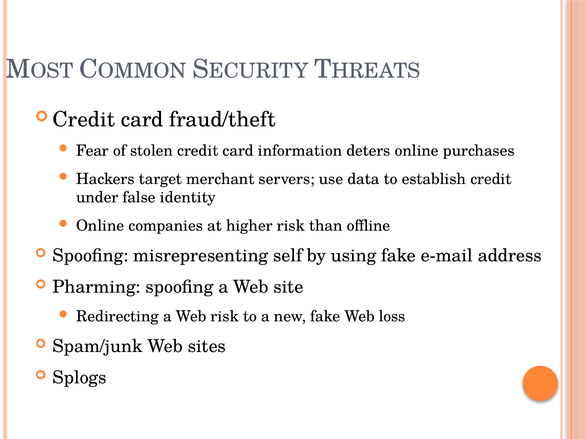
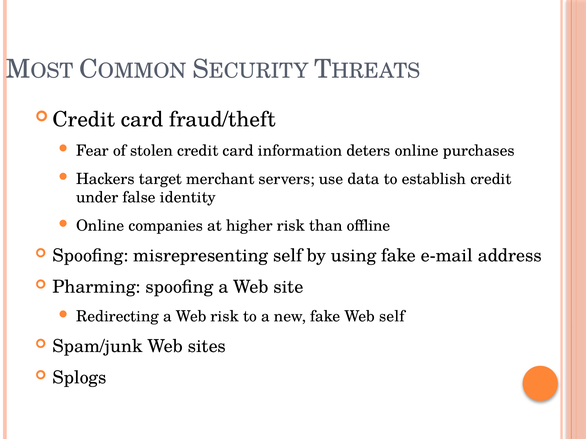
Web loss: loss -> self (392, 317)
